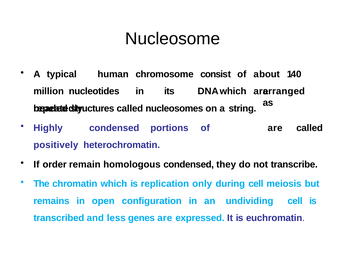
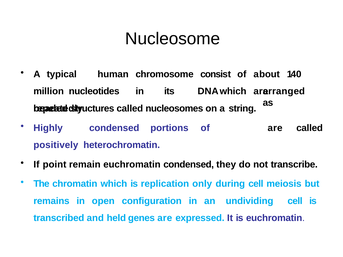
order: order -> point (55, 165)
remain homologous: homologous -> euchromatin (132, 165)
less: less -> held (116, 218)
